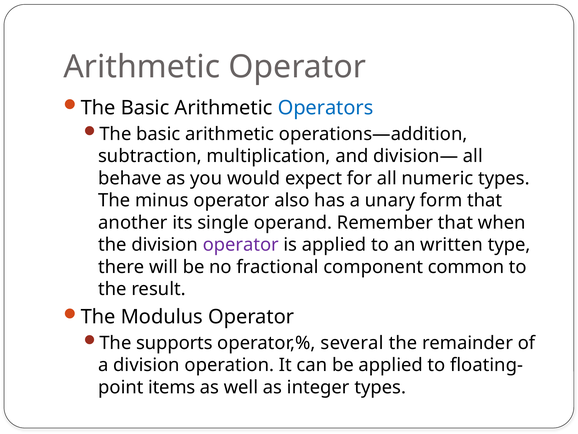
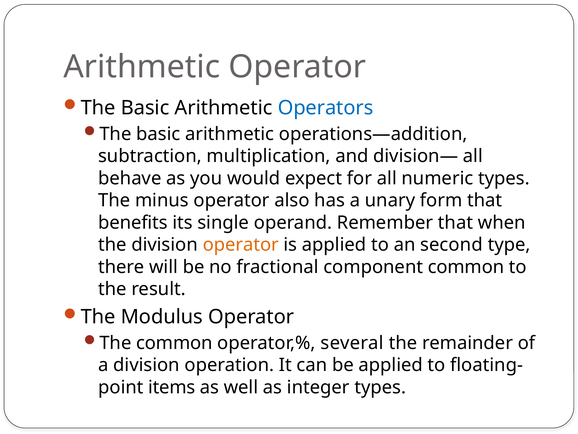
another: another -> benefits (133, 222)
operator colour: purple -> orange (241, 244)
written: written -> second (451, 244)
The supports: supports -> common (174, 343)
